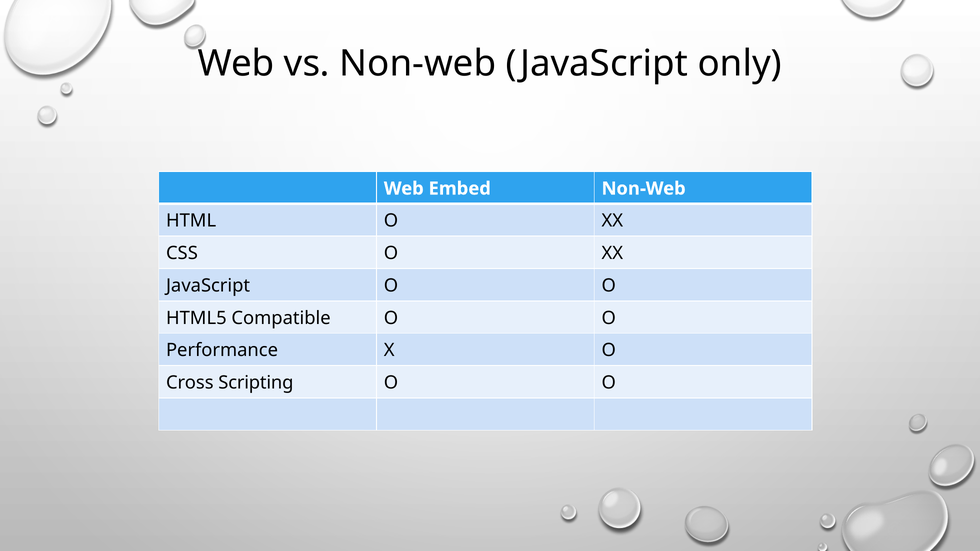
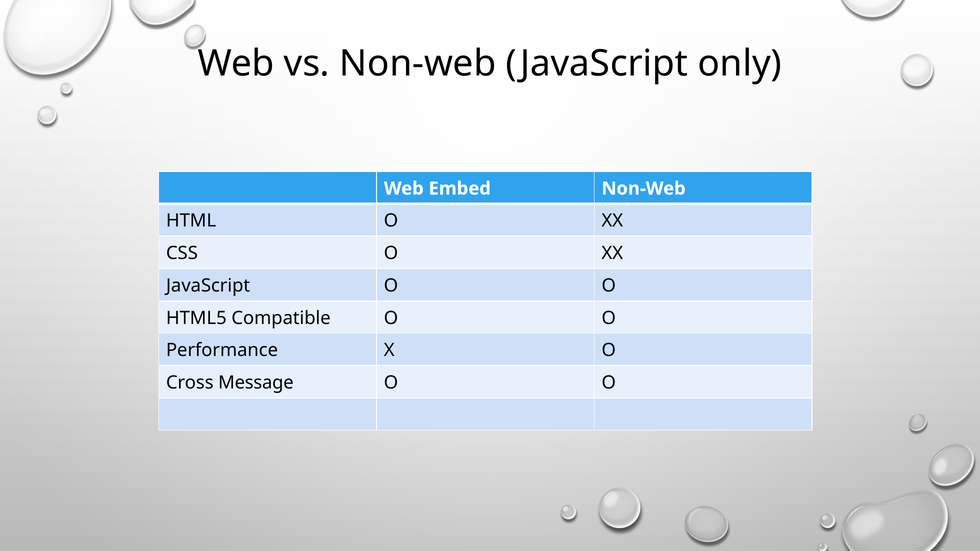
Scripting: Scripting -> Message (256, 383)
